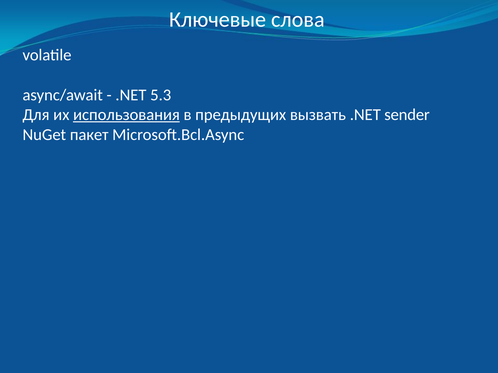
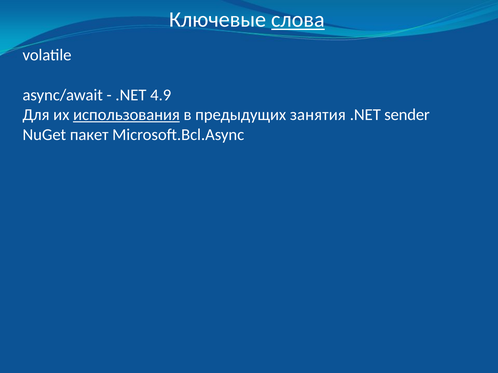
слова underline: none -> present (298, 20)
5.3: 5.3 -> 4.9 (161, 95)
вызвать: вызвать -> занятия (318, 115)
